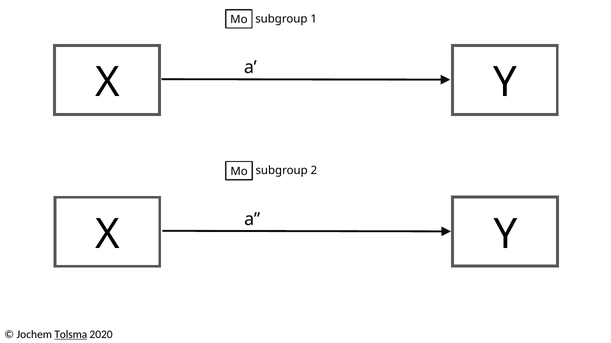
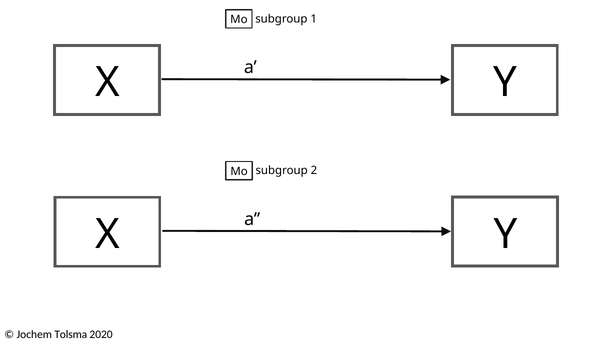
Tolsma underline: present -> none (71, 335)
